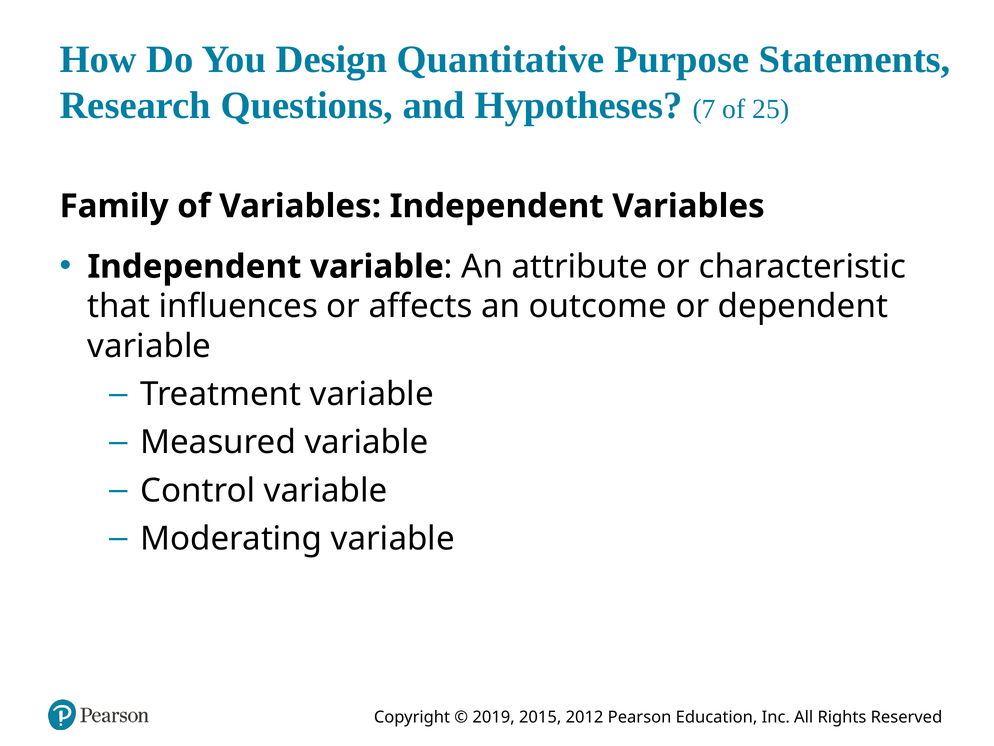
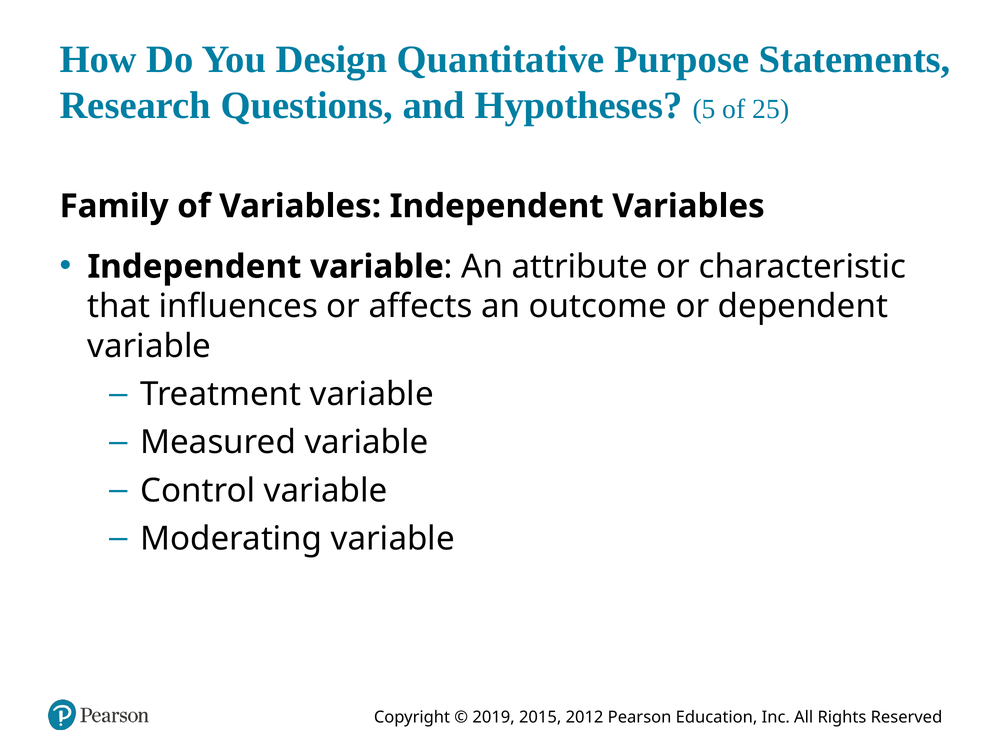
7: 7 -> 5 (704, 109)
